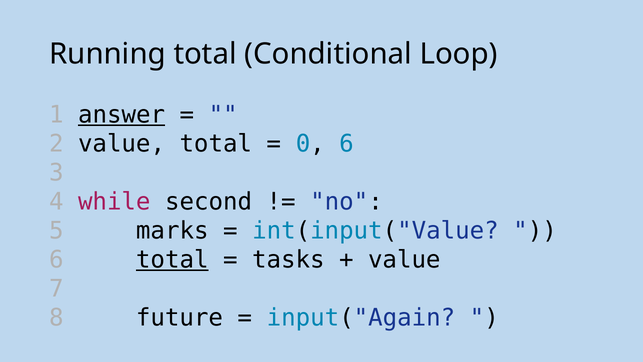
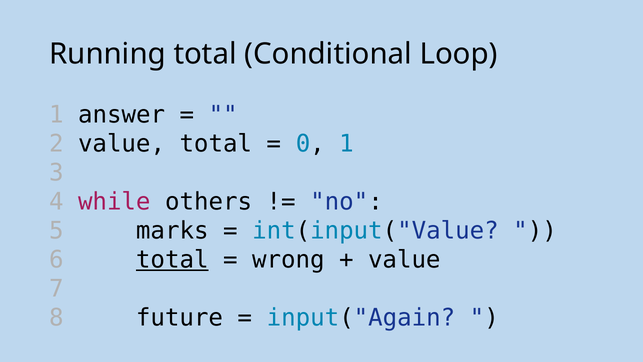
answer underline: present -> none (122, 115)
0 6: 6 -> 1 (346, 144)
second: second -> others (209, 202)
tasks: tasks -> wrong (288, 260)
